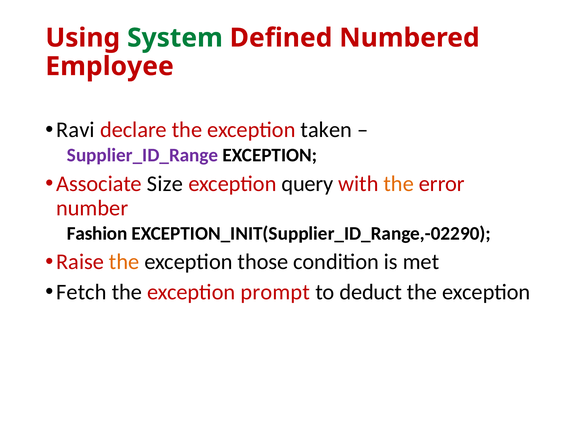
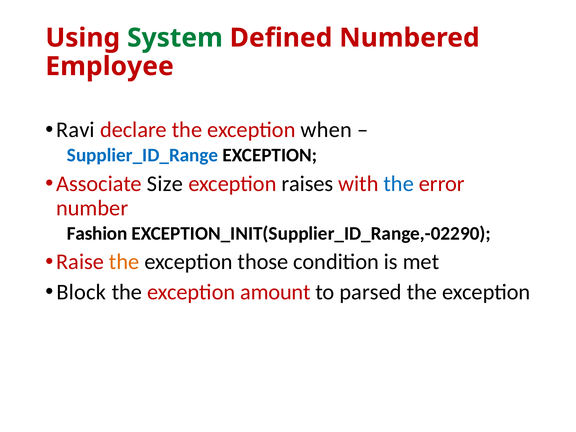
taken: taken -> when (326, 130)
Supplier_ID_Range colour: purple -> blue (143, 155)
query: query -> raises (307, 184)
the colour: orange -> blue (399, 184)
Fetch: Fetch -> Block (81, 292)
prompt: prompt -> amount (275, 292)
deduct: deduct -> parsed (371, 292)
